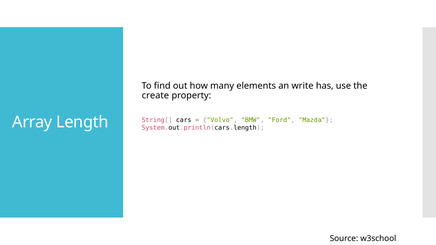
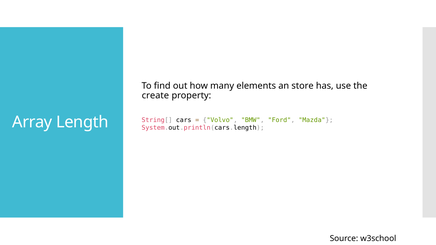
write: write -> store (303, 86)
